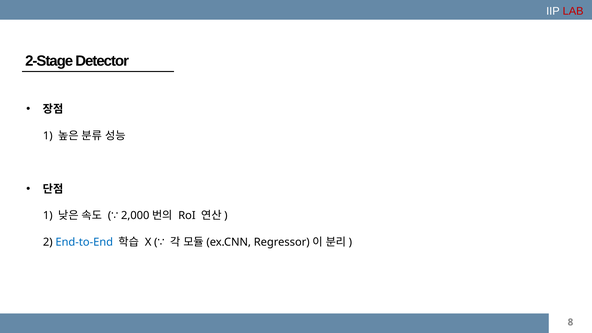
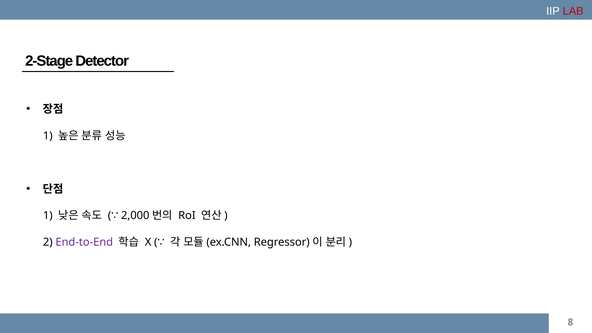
End-to-End colour: blue -> purple (84, 242)
